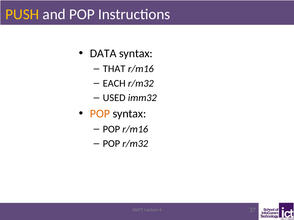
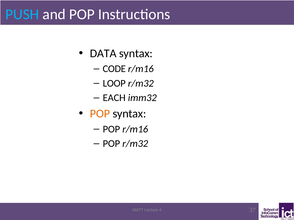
PUSH colour: yellow -> light blue (22, 14)
THAT: THAT -> CODE (114, 69)
EACH: EACH -> LOOP (114, 83)
USED: USED -> EACH (114, 98)
